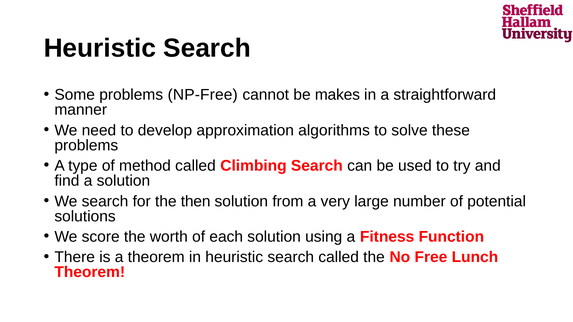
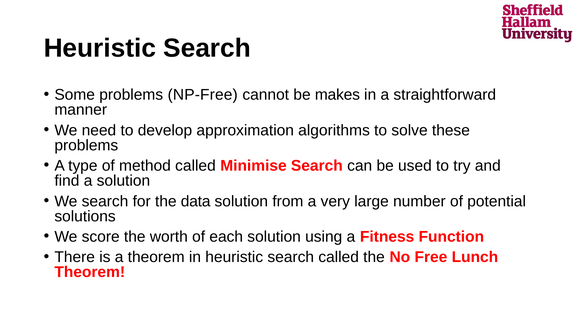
Climbing: Climbing -> Minimise (253, 166)
then: then -> data (196, 201)
